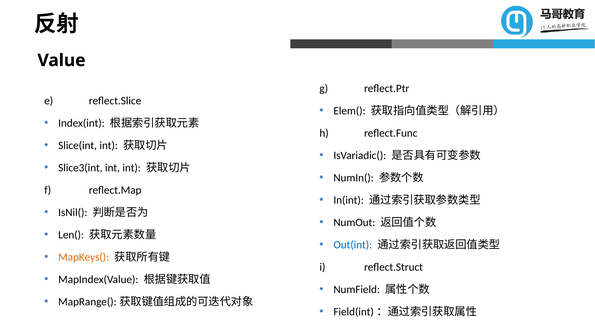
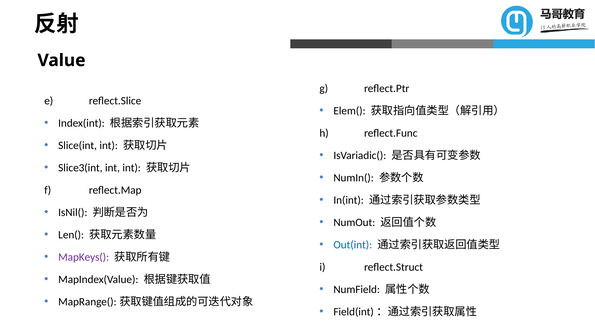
MapKeys( colour: orange -> purple (84, 257)
